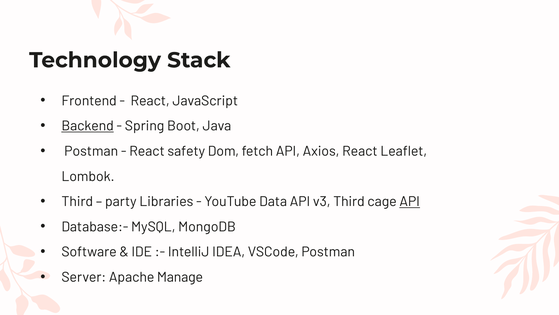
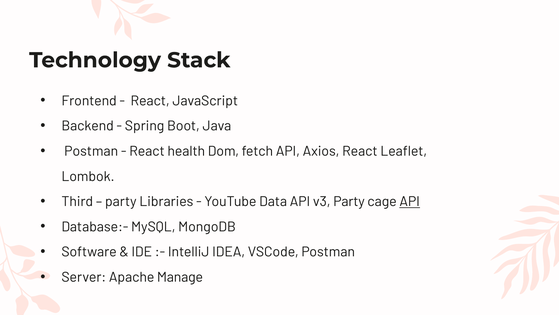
Backend underline: present -> none (88, 126)
safety: safety -> health (186, 151)
v3 Third: Third -> Party (349, 201)
